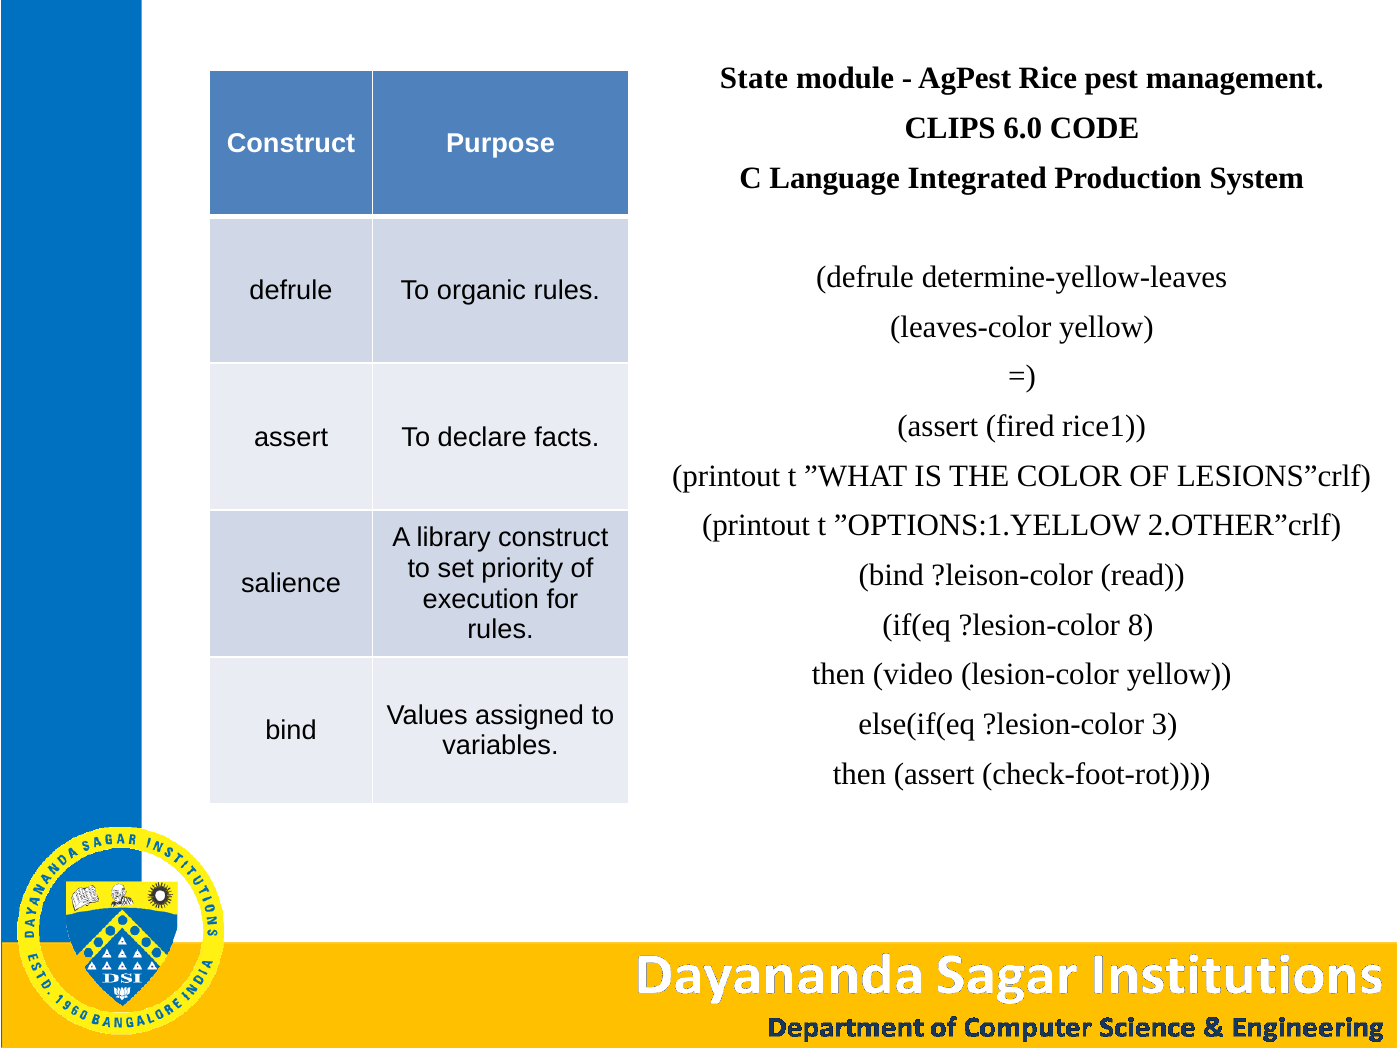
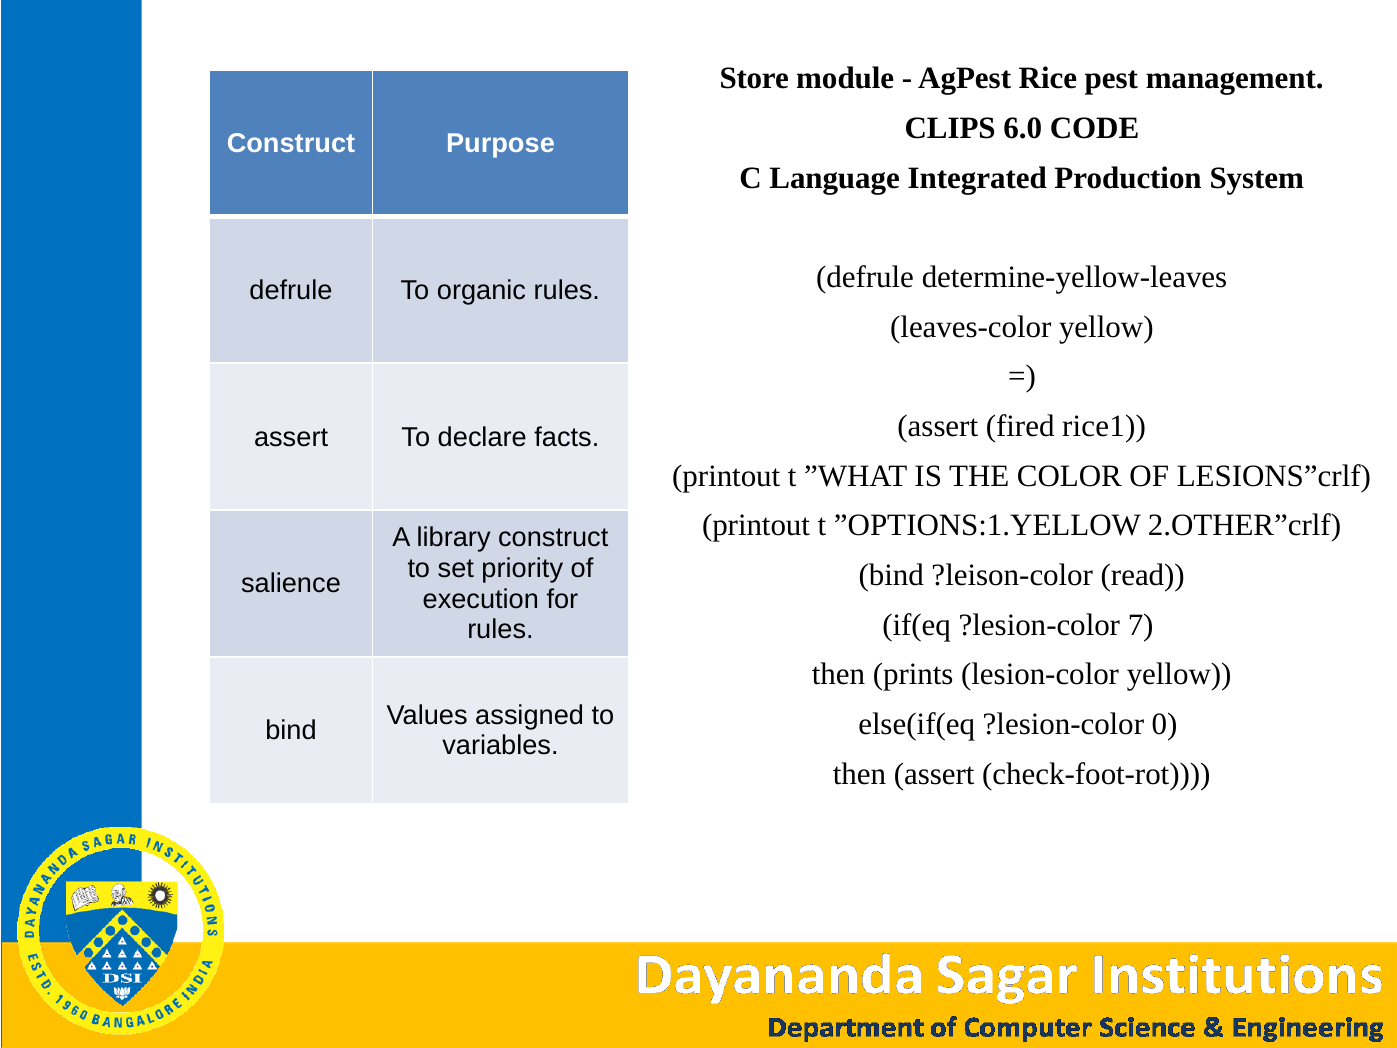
State: State -> Store (754, 78)
8: 8 -> 7 (1141, 625)
video: video -> prints (913, 674)
3: 3 -> 0 (1165, 724)
